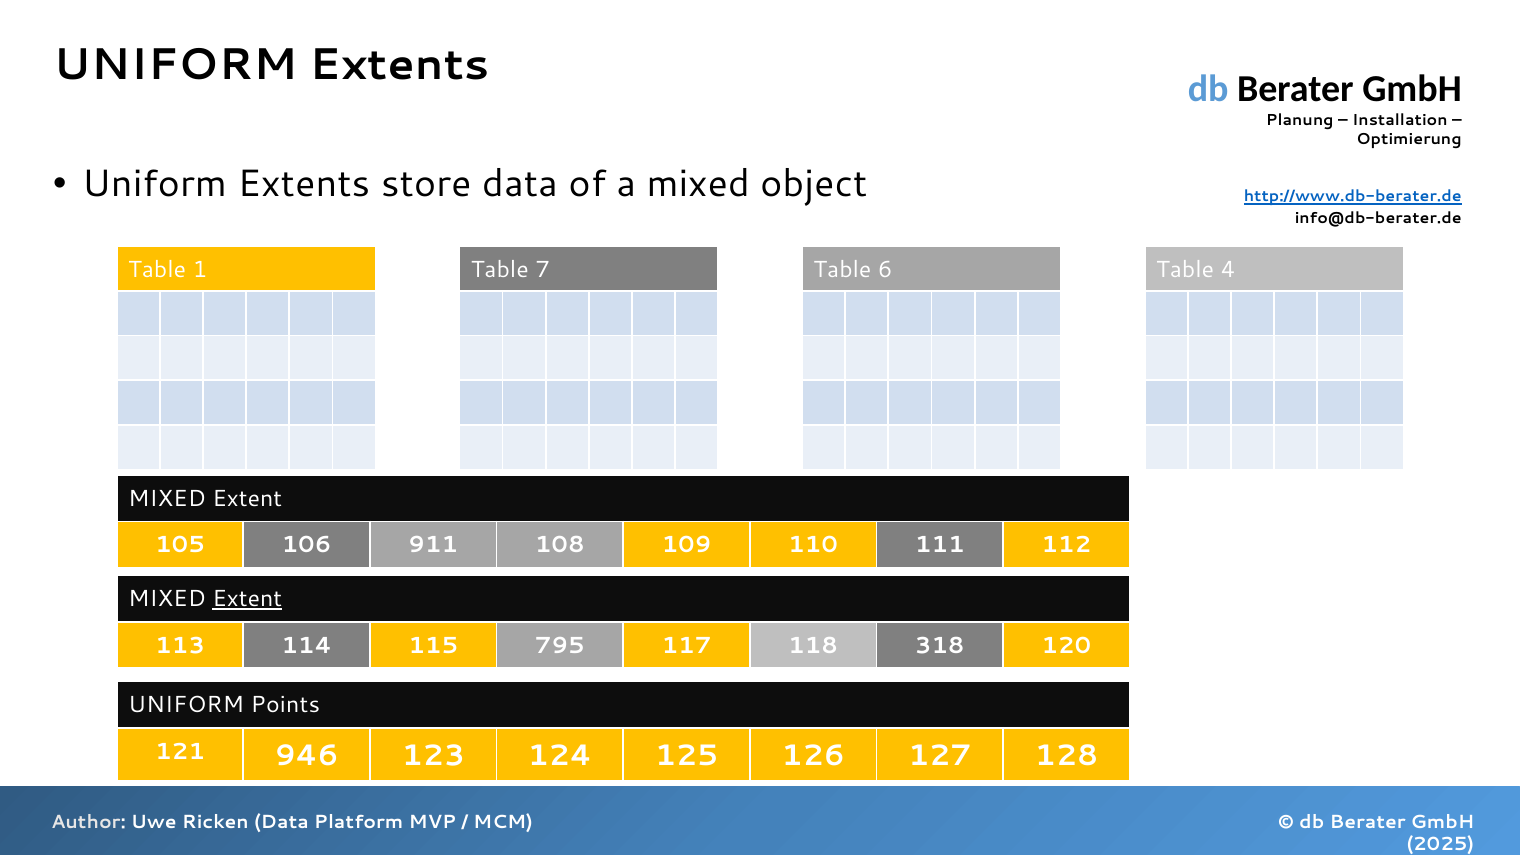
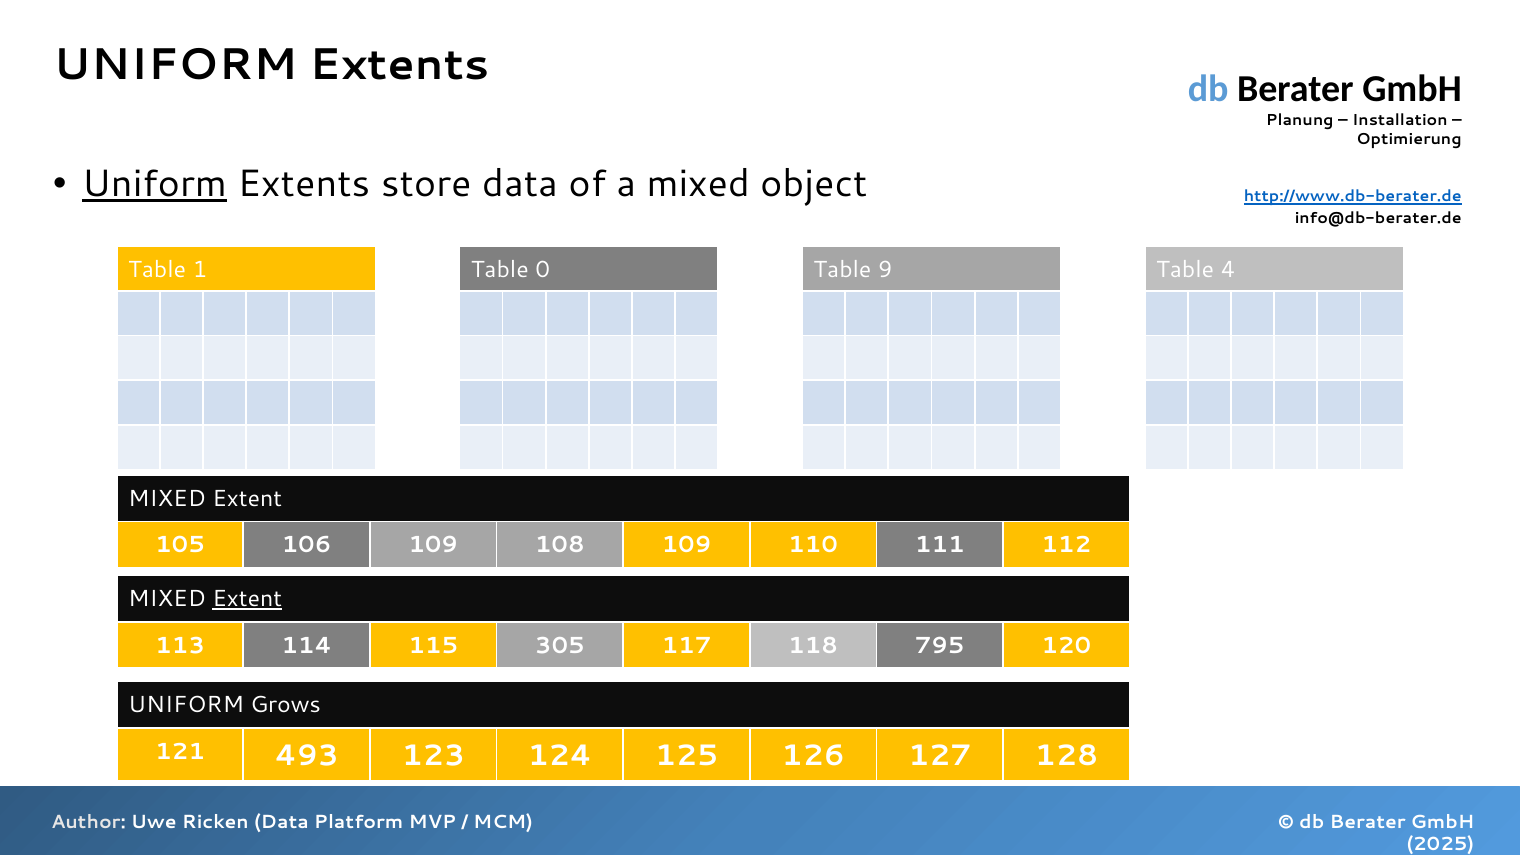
Uniform underline: none -> present (154, 184)
7: 7 -> 0 (543, 270)
6: 6 -> 9 (885, 270)
106 911: 911 -> 109 (433, 545)
795: 795 -> 305 (560, 645)
318: 318 -> 795 (940, 645)
Points: Points -> Grows (286, 705)
946: 946 -> 493 (307, 756)
